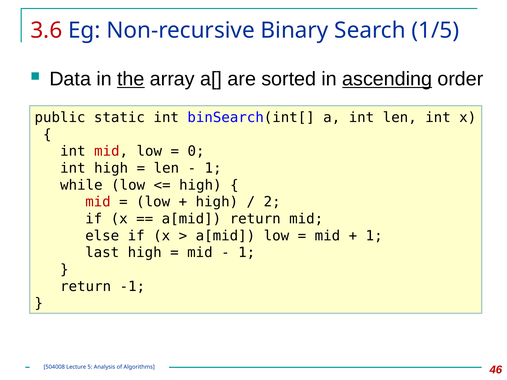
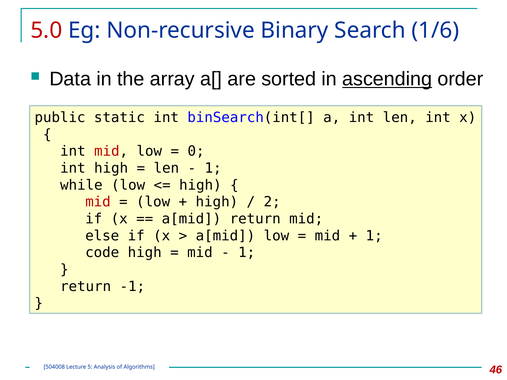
3.6: 3.6 -> 5.0 (46, 30)
1/5: 1/5 -> 1/6 (435, 30)
the underline: present -> none (131, 79)
last: last -> code (102, 253)
